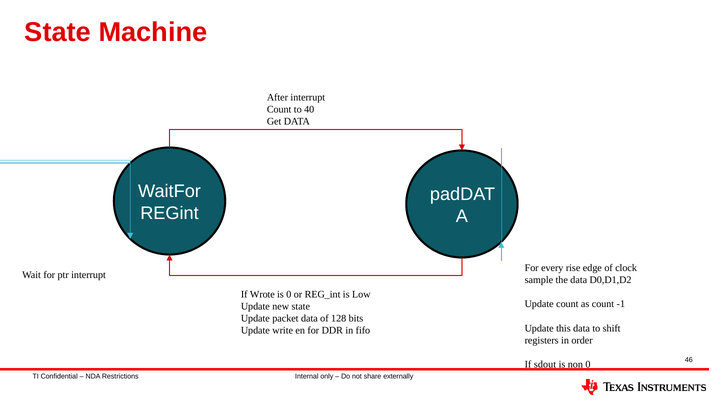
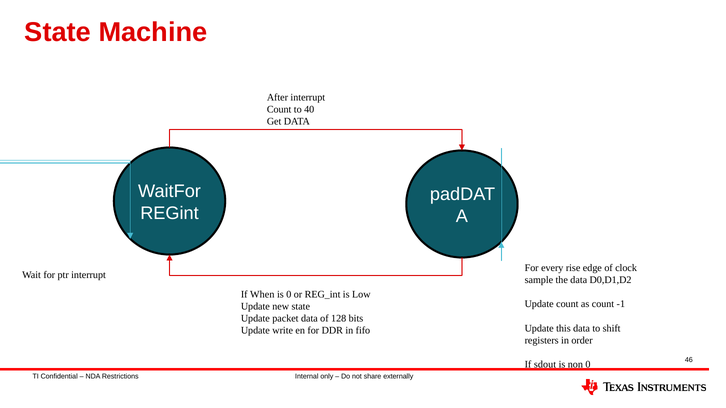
Wrote: Wrote -> When (262, 295)
